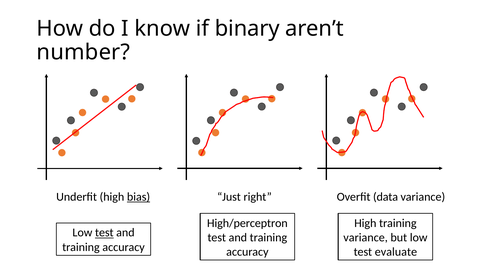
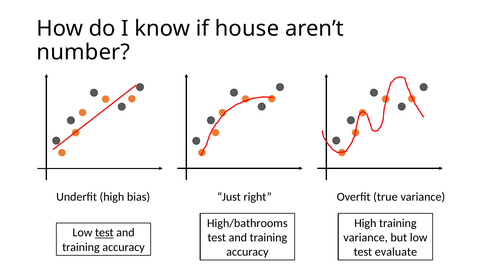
binary: binary -> house (247, 28)
bias underline: present -> none (139, 197)
data: data -> true (385, 197)
High/perceptron: High/perceptron -> High/bathrooms (247, 223)
